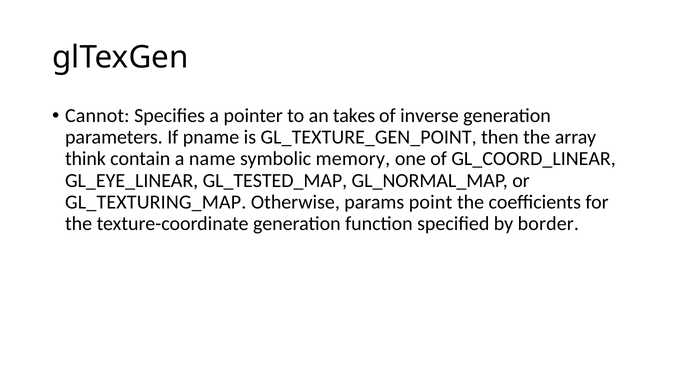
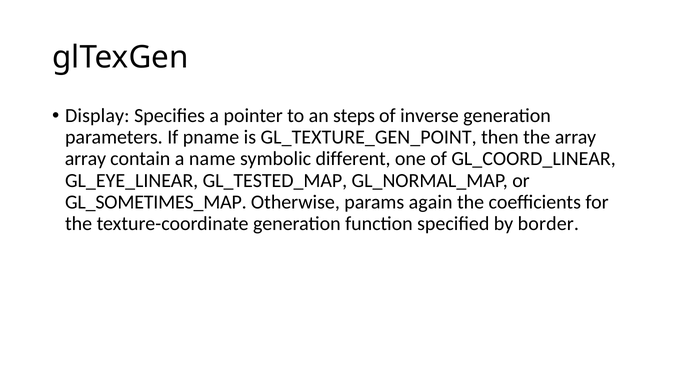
Cannot: Cannot -> Display (97, 116)
takes: takes -> steps (354, 116)
think: think -> array (86, 159)
memory: memory -> different (353, 159)
GL_TEXTURING_MAP: GL_TEXTURING_MAP -> GL_SOMETIMES_MAP (156, 202)
point: point -> again (431, 202)
